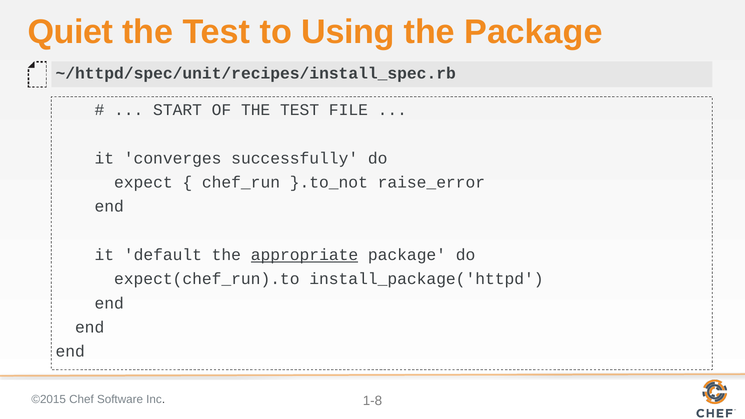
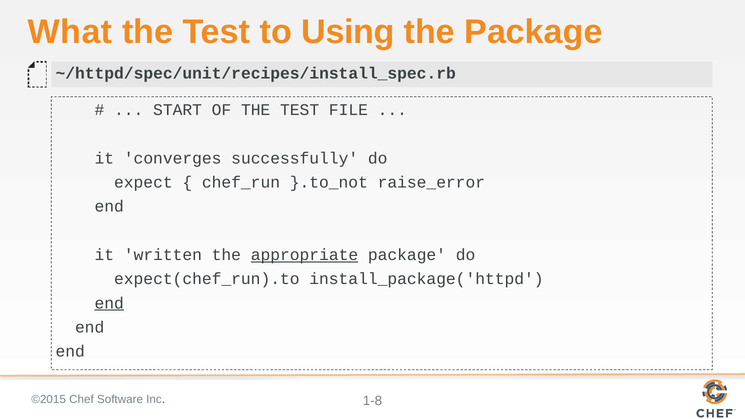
Quiet: Quiet -> What (70, 32)
default: default -> written (163, 255)
end underline: none -> present (109, 303)
